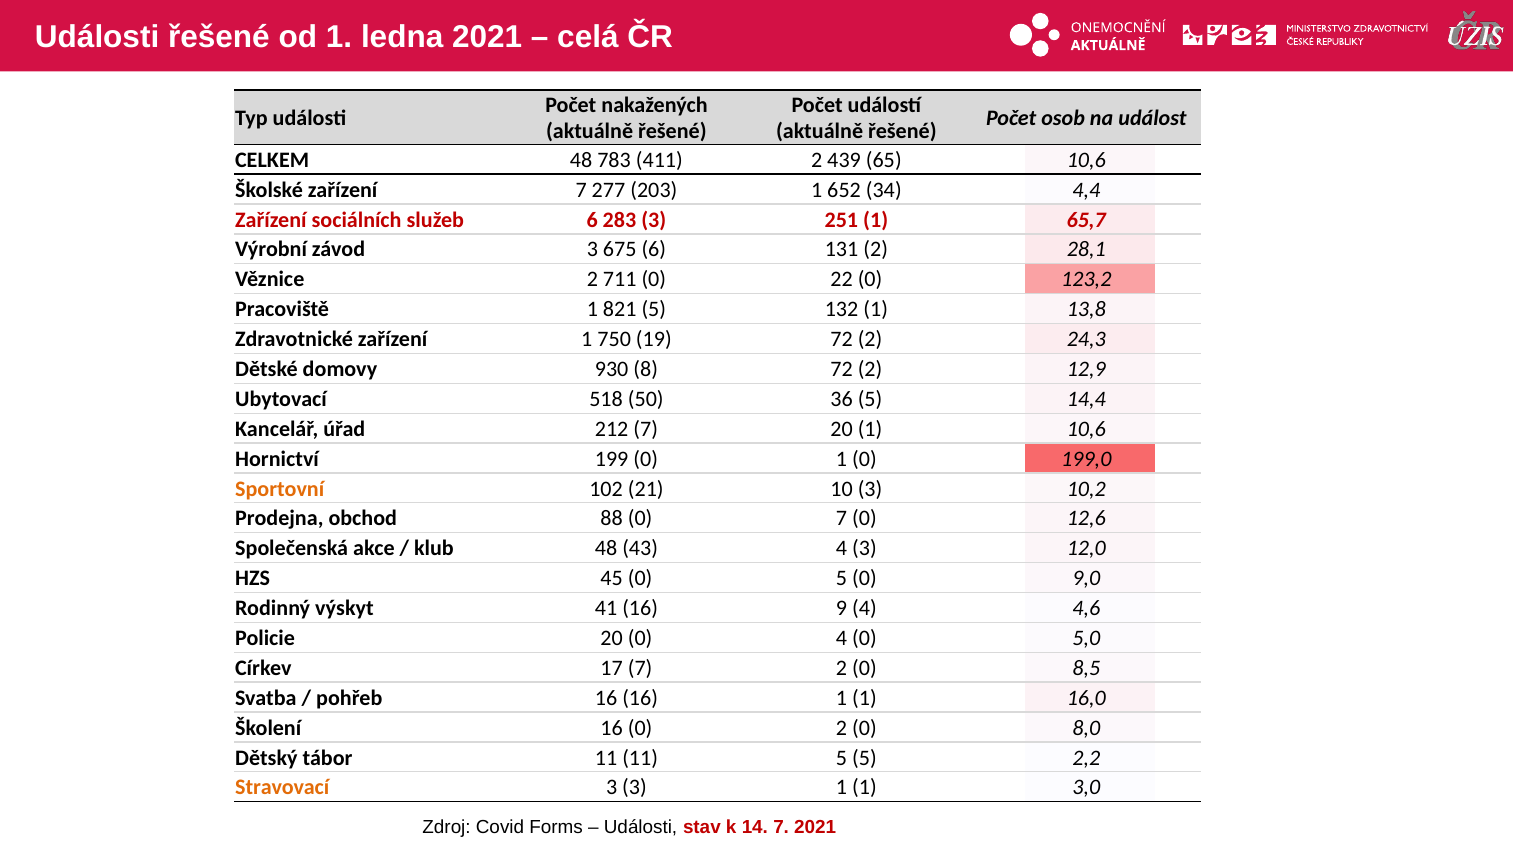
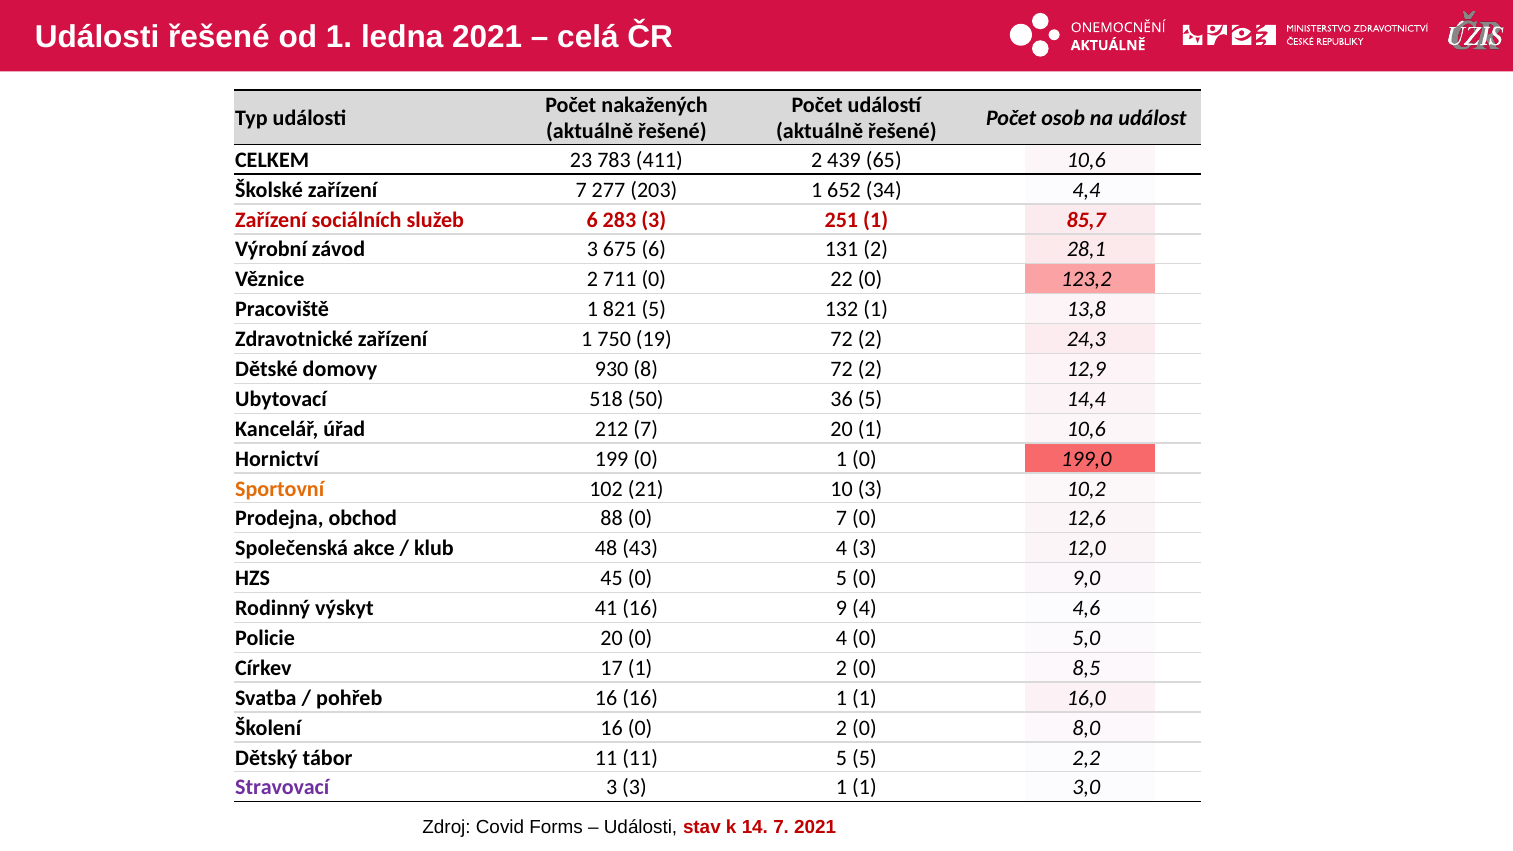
CELKEM 48: 48 -> 23 (581, 160)
65,7: 65,7 -> 85,7 (1086, 220)
17 7: 7 -> 1 (640, 668)
Stravovací colour: orange -> purple (282, 788)
